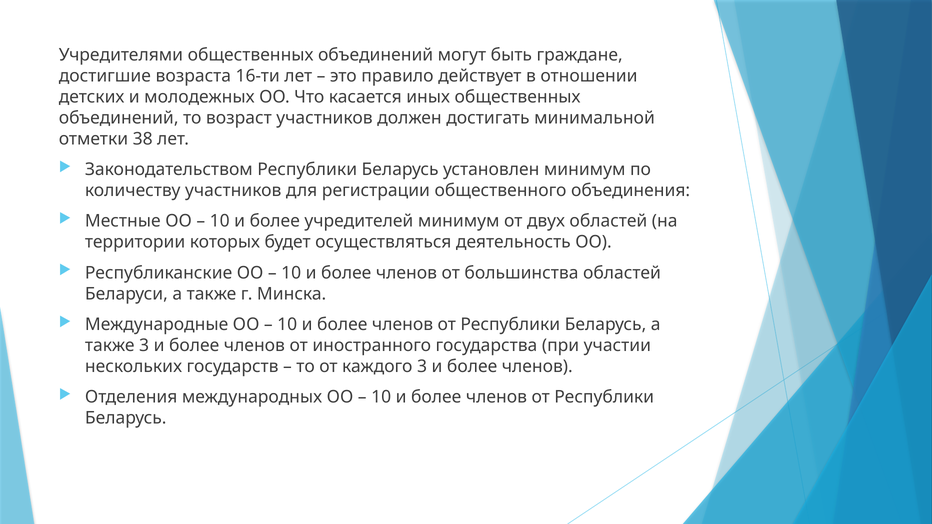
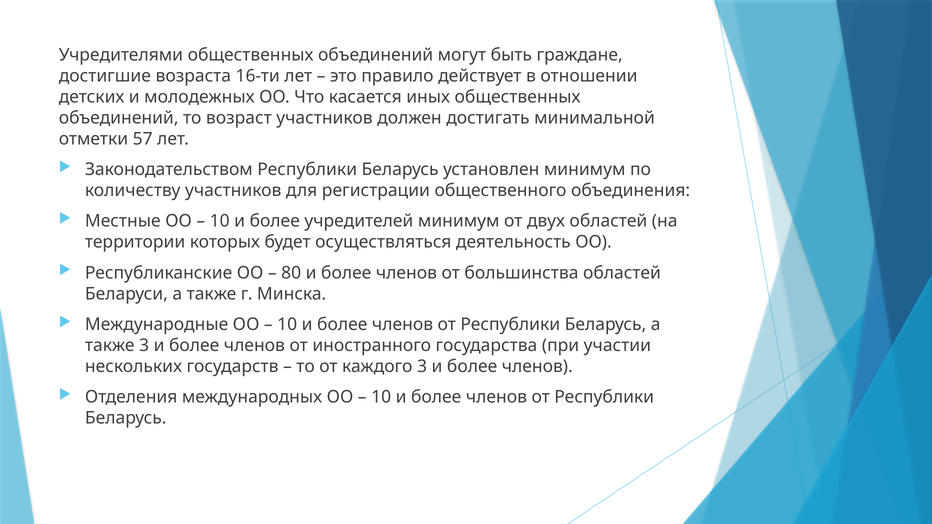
38: 38 -> 57 (143, 139)
10: 10 -> 80 (291, 273)
